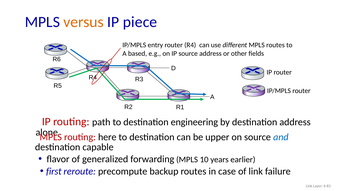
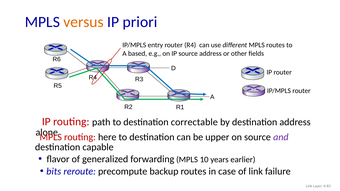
piece: piece -> priori (140, 22)
engineering: engineering -> correctable (194, 122)
and colour: blue -> purple (281, 137)
first: first -> bits (54, 172)
